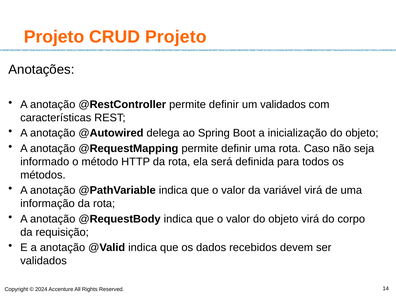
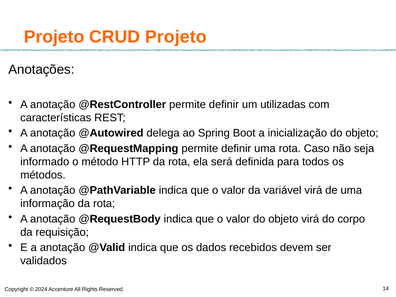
um validados: validados -> utilizadas (283, 104)
